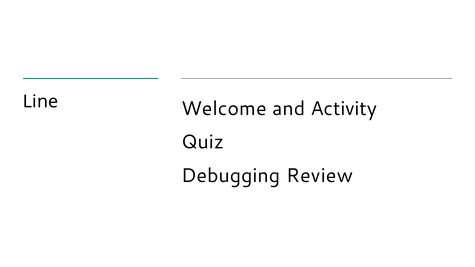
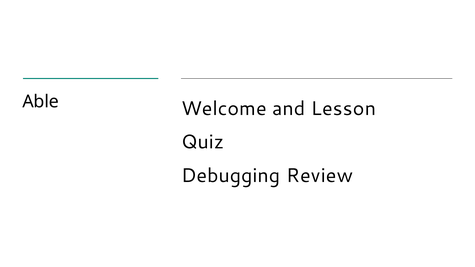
Line: Line -> Able (41, 102)
Activity: Activity -> Lesson (344, 109)
